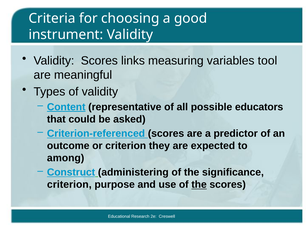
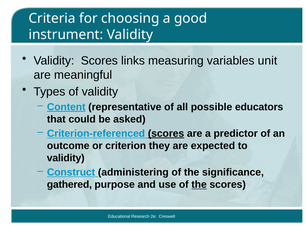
tool: tool -> unit (267, 61)
scores underline: none -> present (166, 133)
among: among -> validity (66, 158)
criterion: criterion -> gathered (69, 184)
